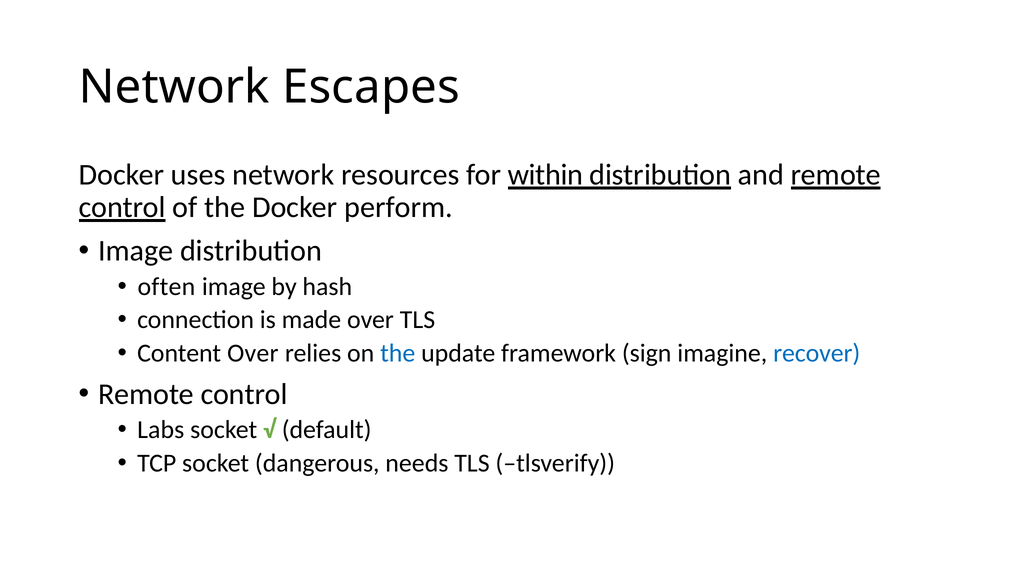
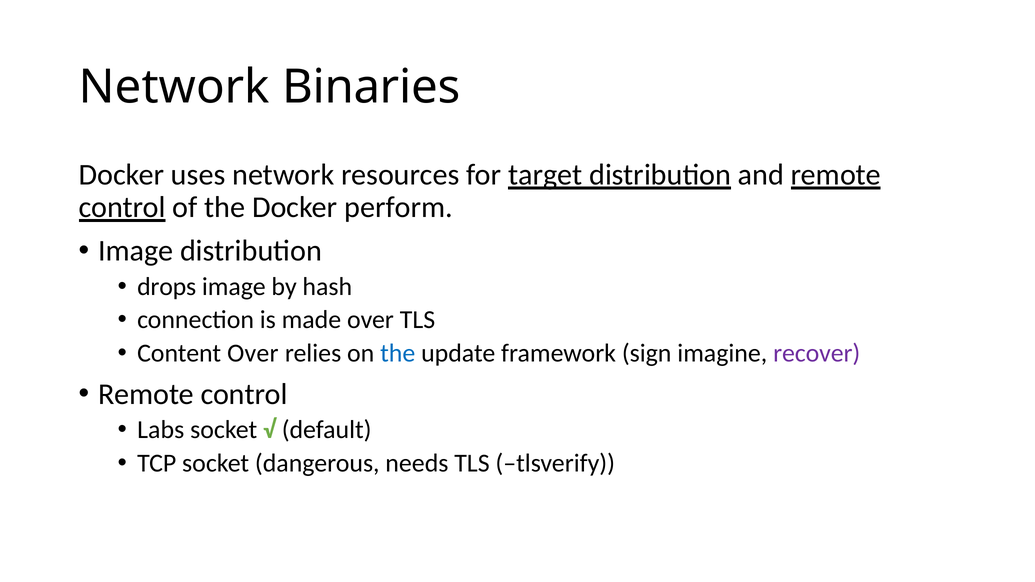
Escapes: Escapes -> Binaries (371, 87)
within: within -> target (545, 175)
often: often -> drops (167, 287)
recover colour: blue -> purple (817, 353)
